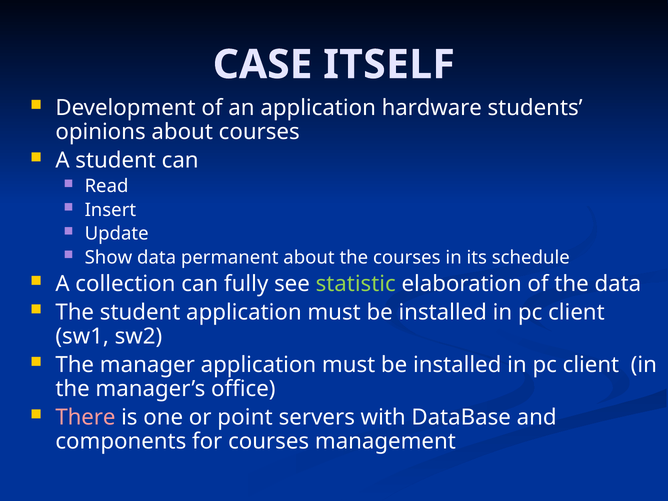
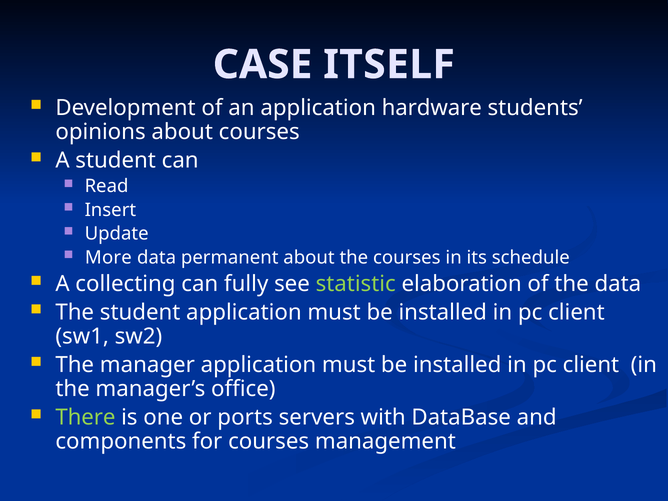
Show: Show -> More (108, 257)
collection: collection -> collecting (125, 284)
There colour: pink -> light green (85, 417)
point: point -> ports (245, 417)
